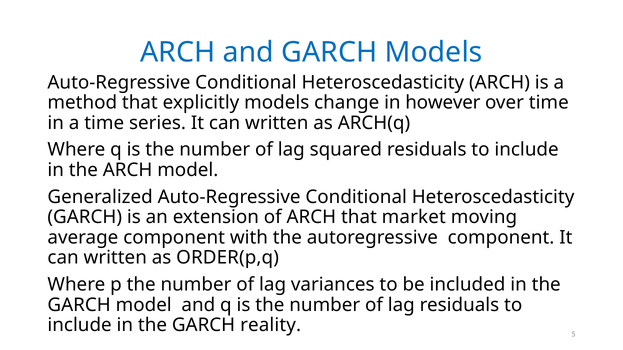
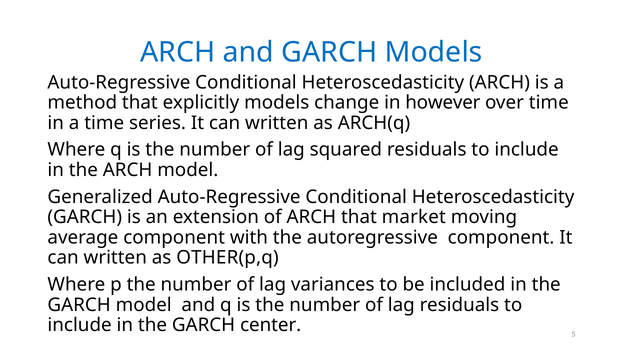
ORDER(p,q: ORDER(p,q -> OTHER(p,q (228, 258)
reality: reality -> center (271, 326)
